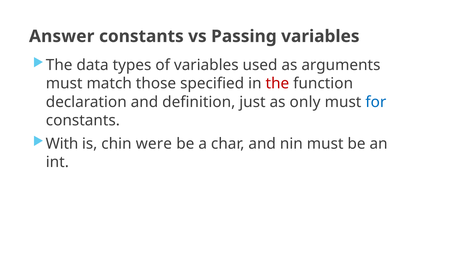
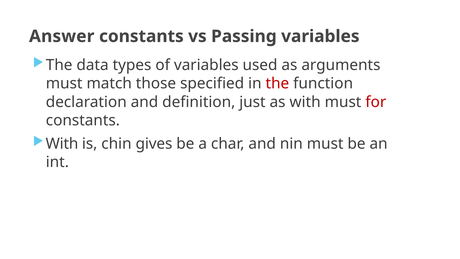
as only: only -> with (305, 102)
for colour: blue -> red (376, 102)
were: were -> gives (154, 143)
